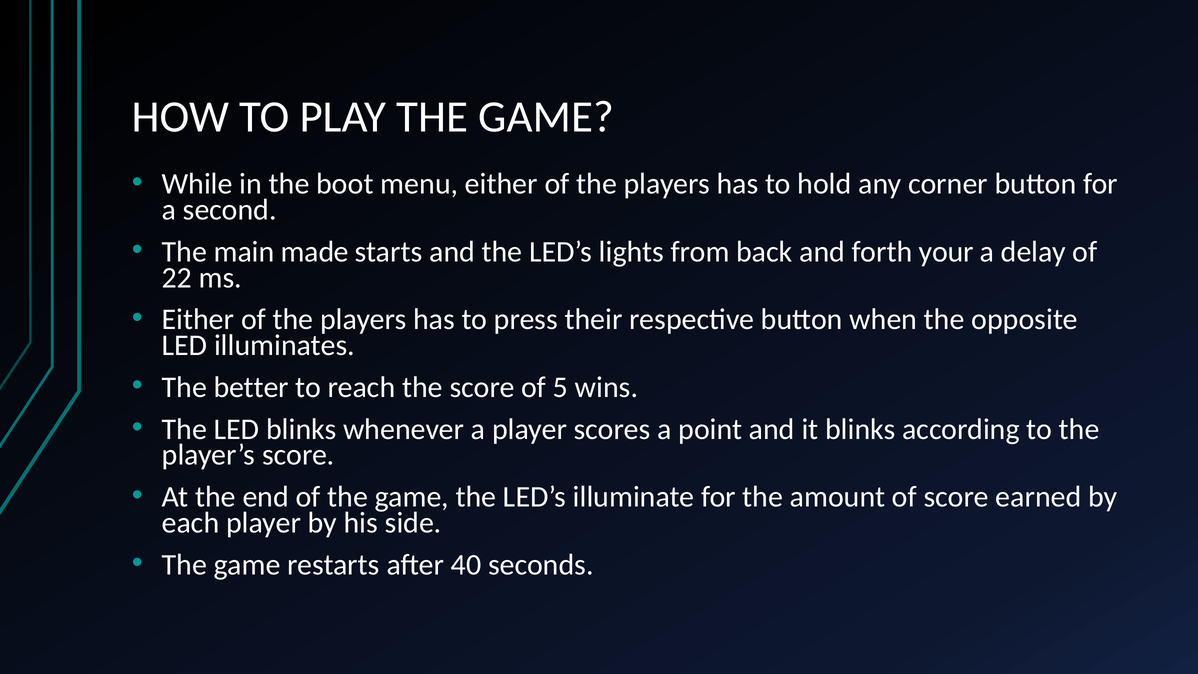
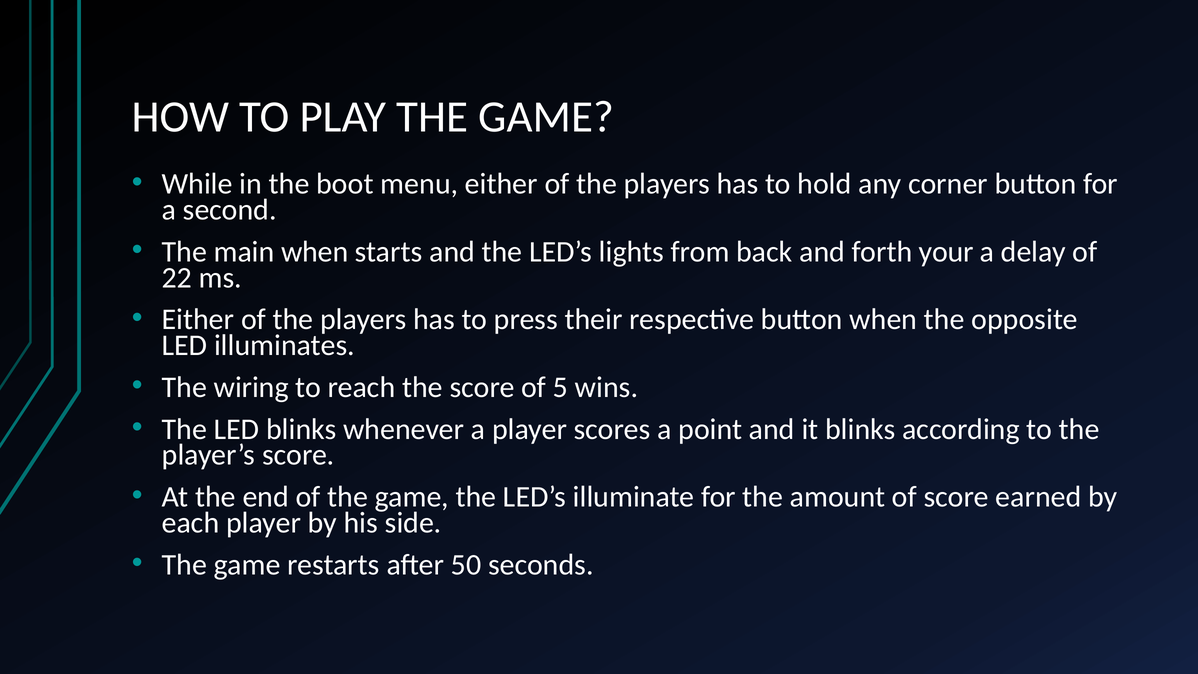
main made: made -> when (315, 252)
better: better -> wiring (251, 387)
40: 40 -> 50 (466, 565)
